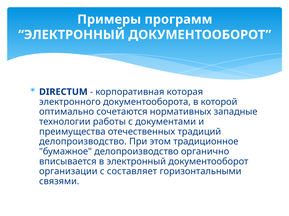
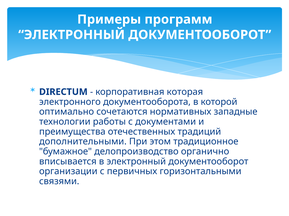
делопроизводство: делопроизводство -> дополнительными (83, 142)
составляет: составляет -> первичных (132, 172)
